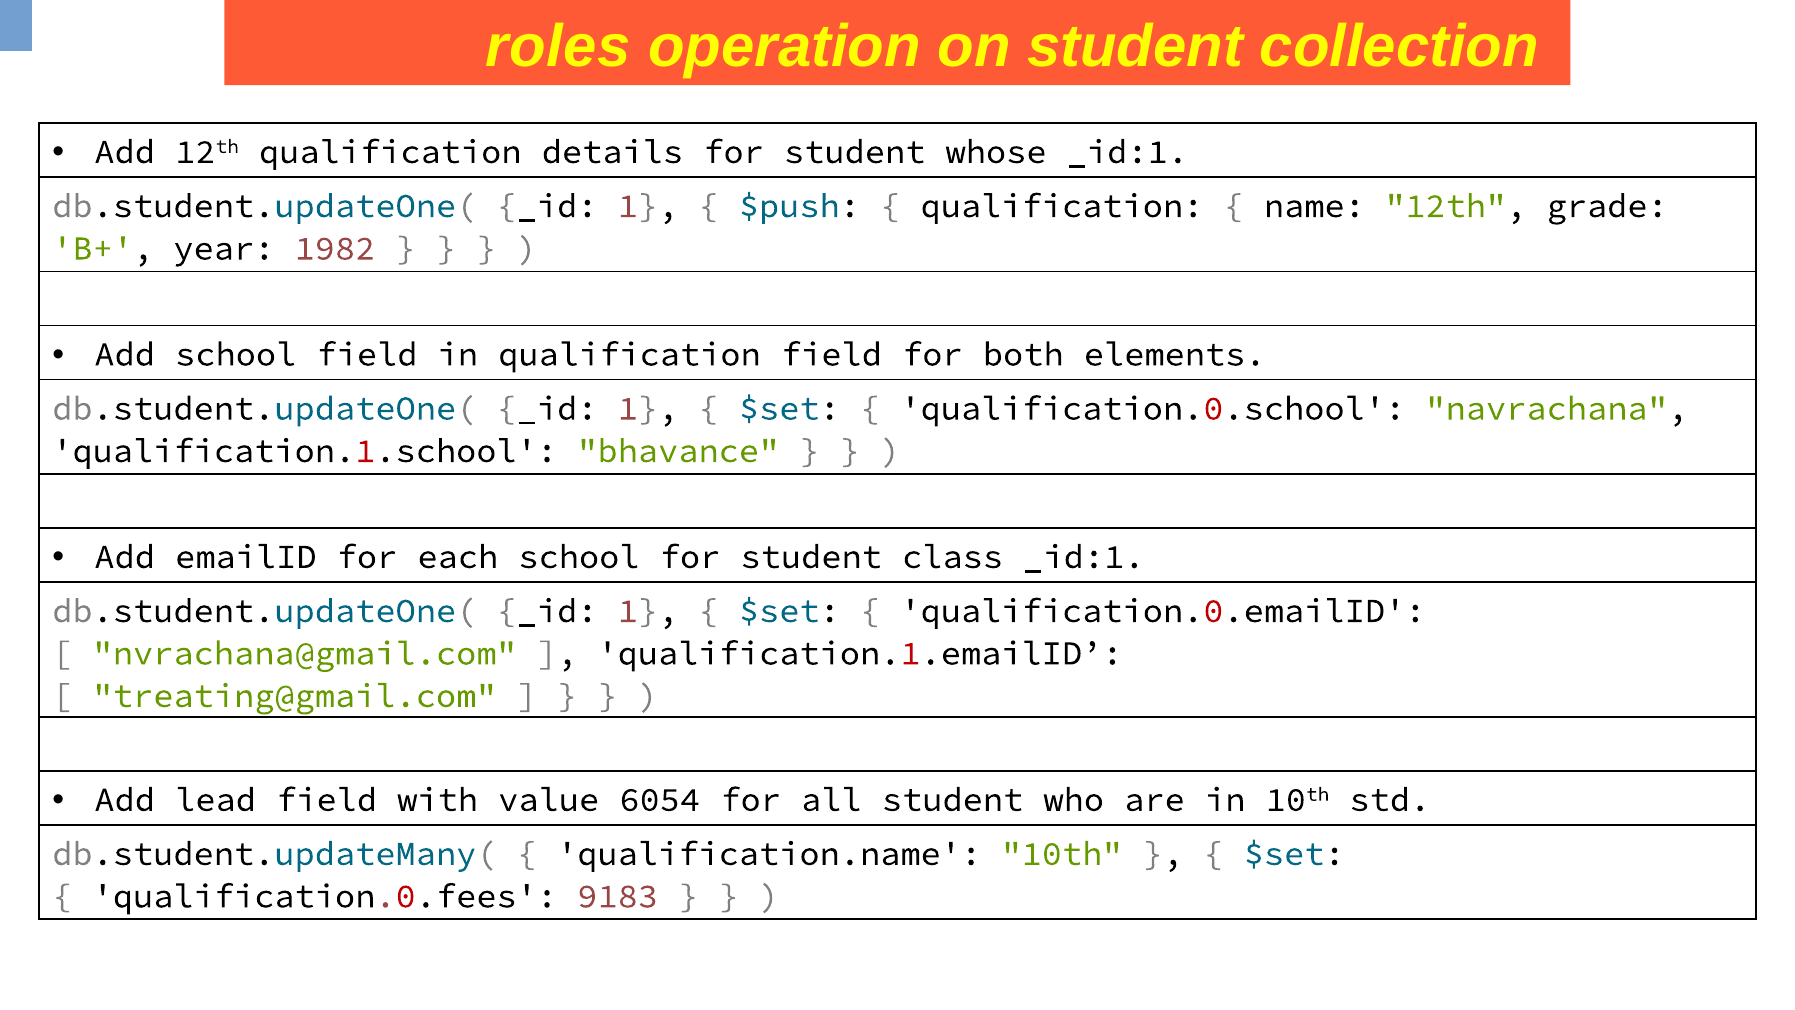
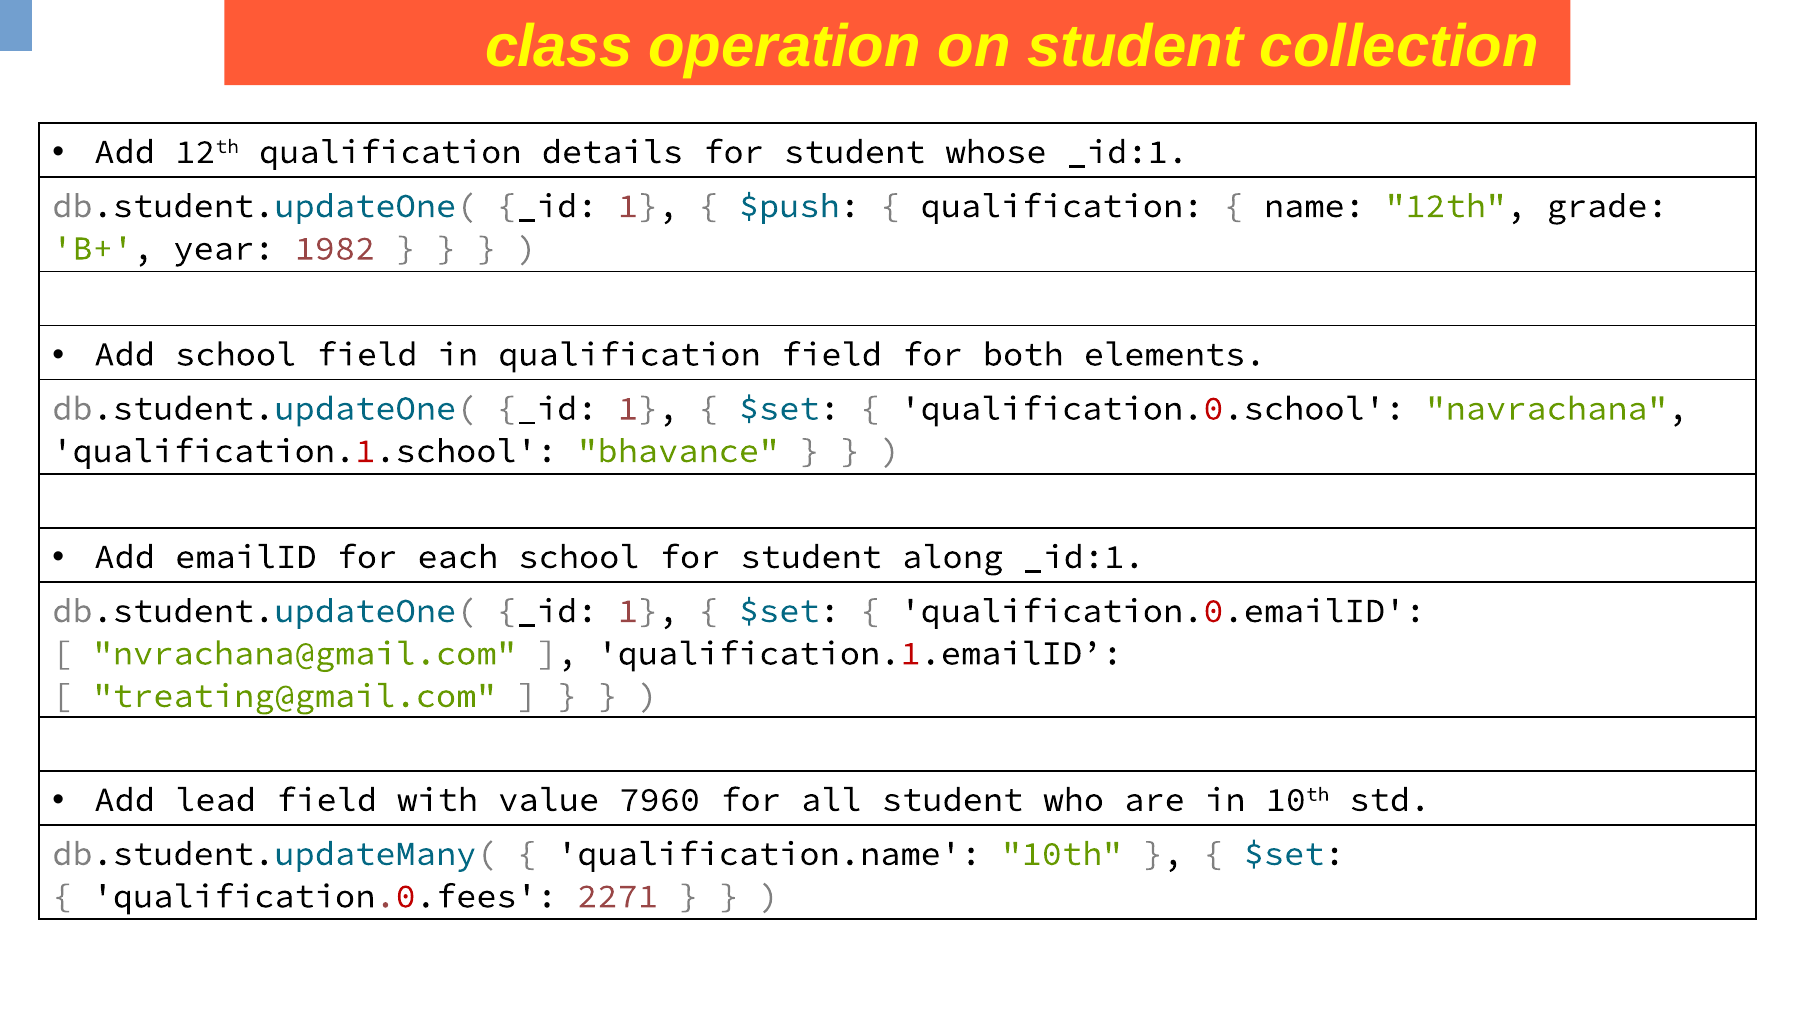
roles: roles -> class (559, 47)
class: class -> along (953, 557)
6054: 6054 -> 7960 (660, 799)
9183: 9183 -> 2271 (618, 896)
